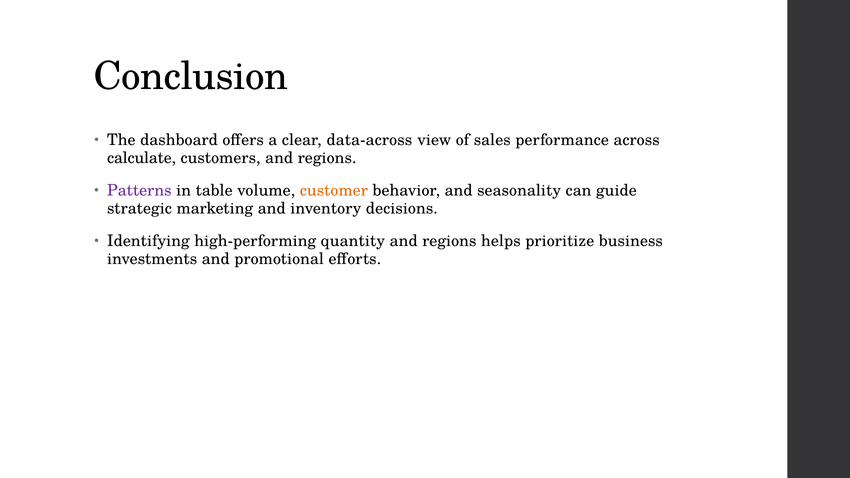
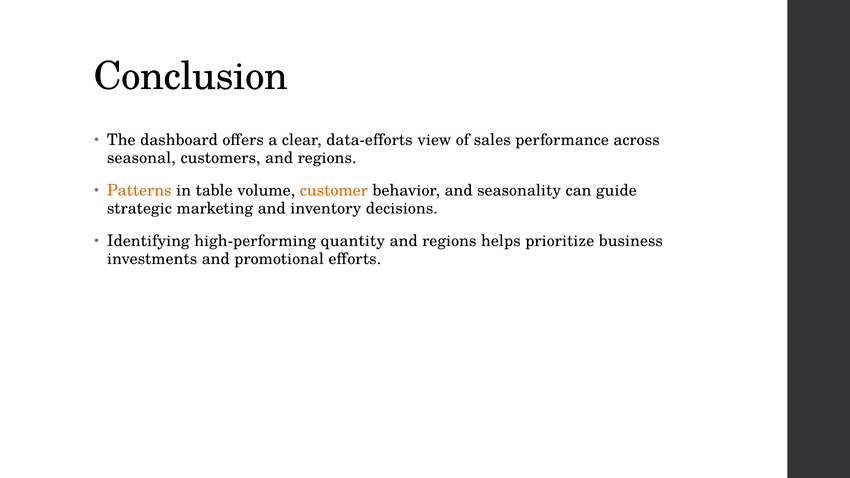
data-across: data-across -> data-efforts (369, 140)
calculate: calculate -> seasonal (141, 158)
Patterns colour: purple -> orange (139, 190)
